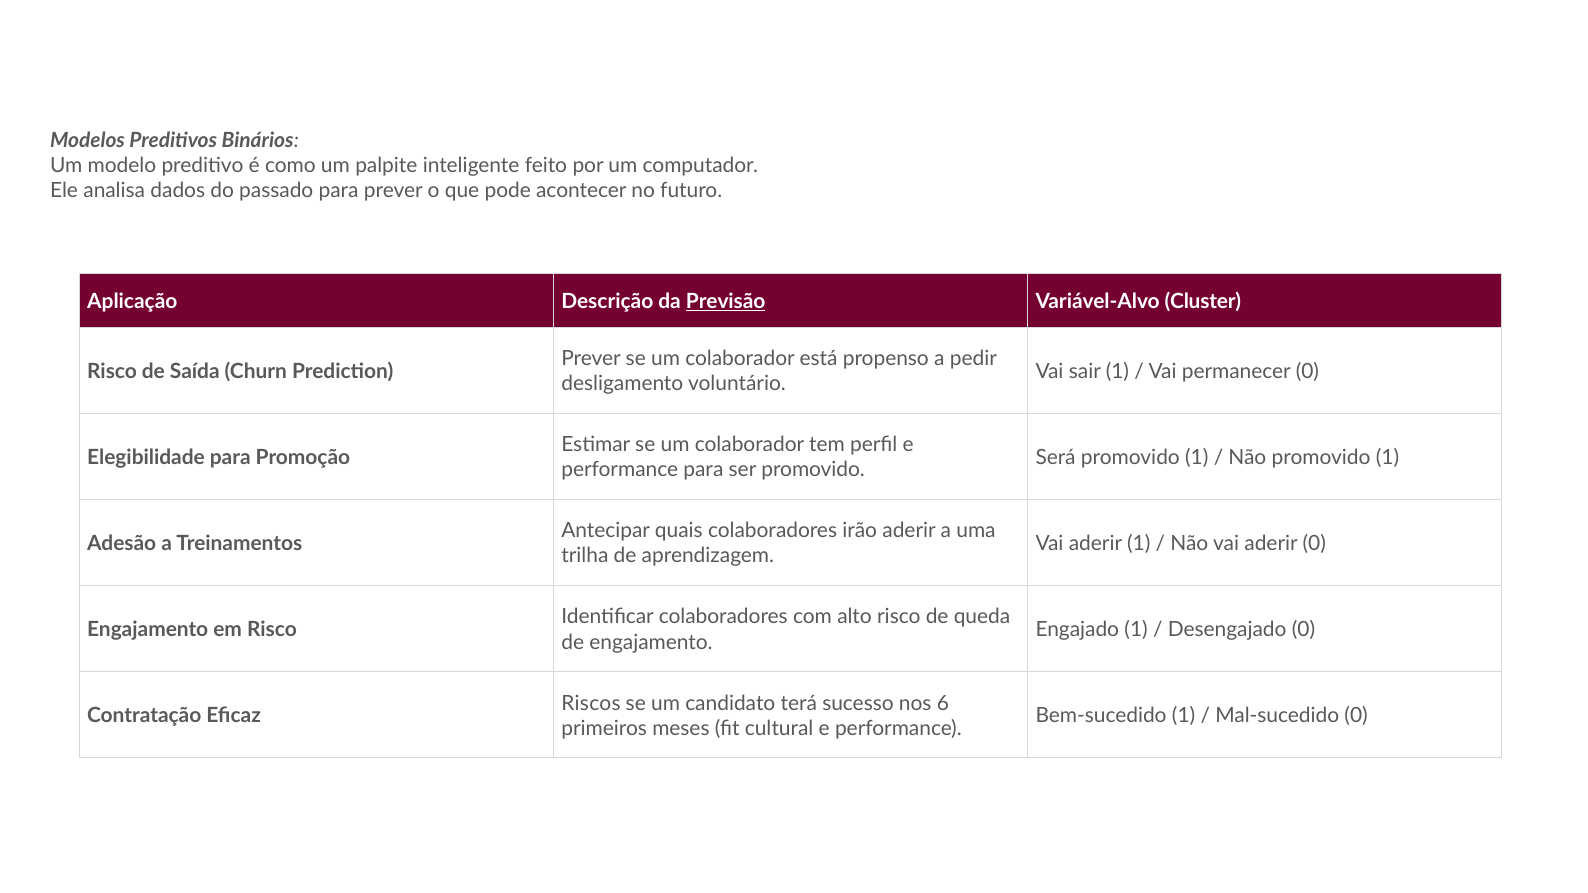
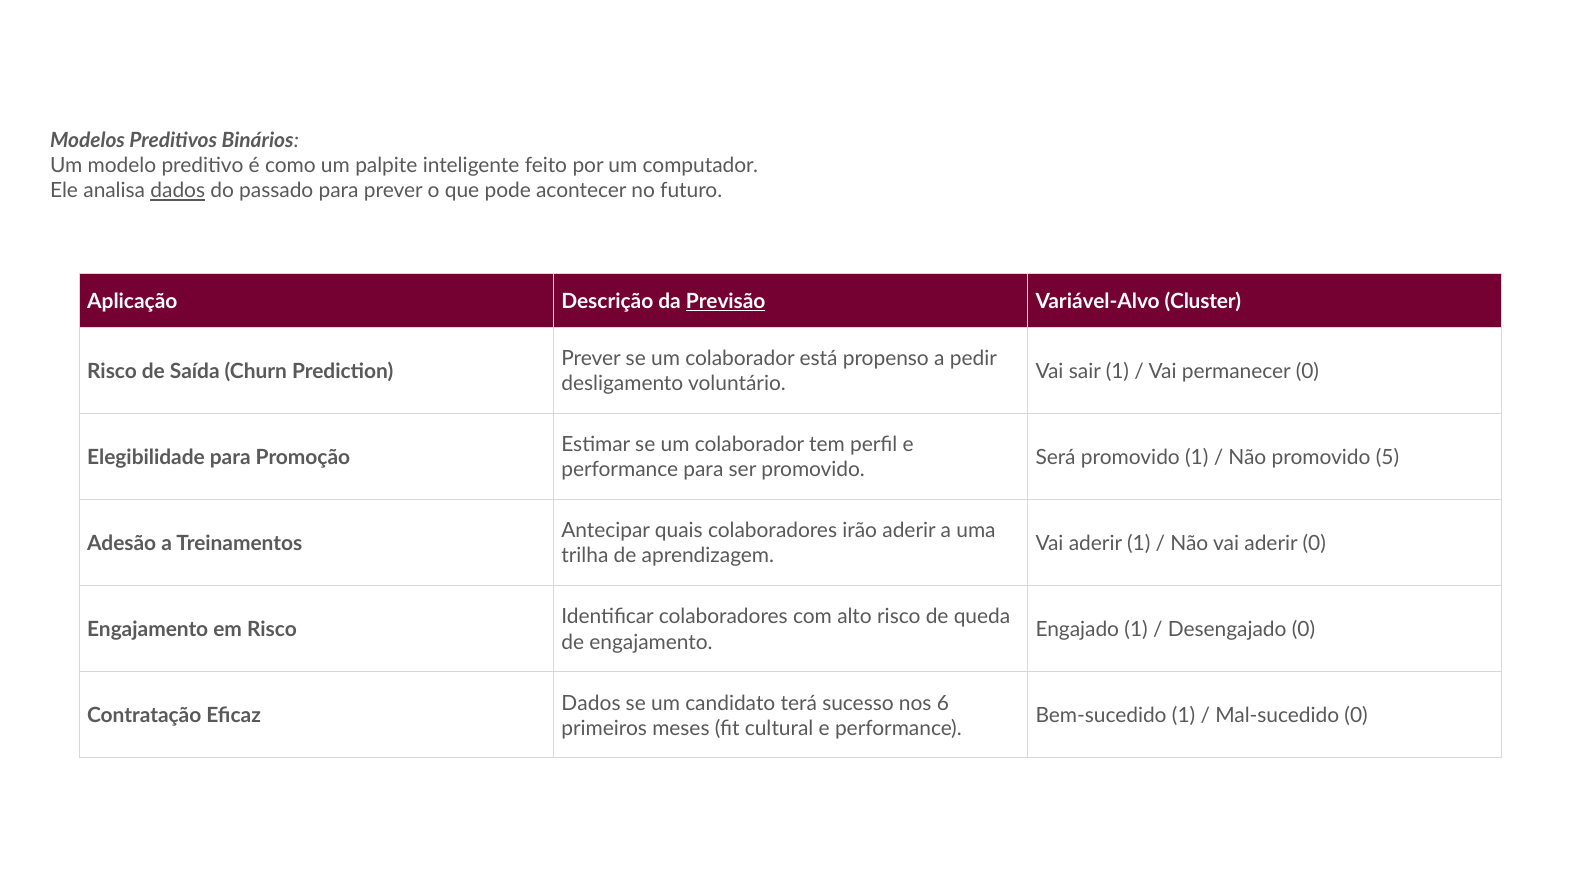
dados underline: none -> present (178, 191)
Não promovido 1: 1 -> 5 (1387, 457)
Riscos: Riscos -> Dados (591, 703)
